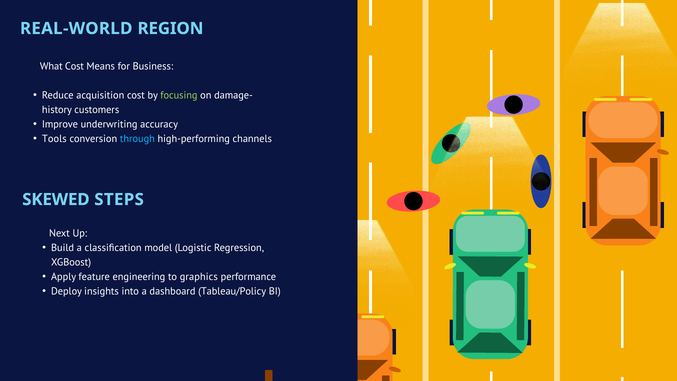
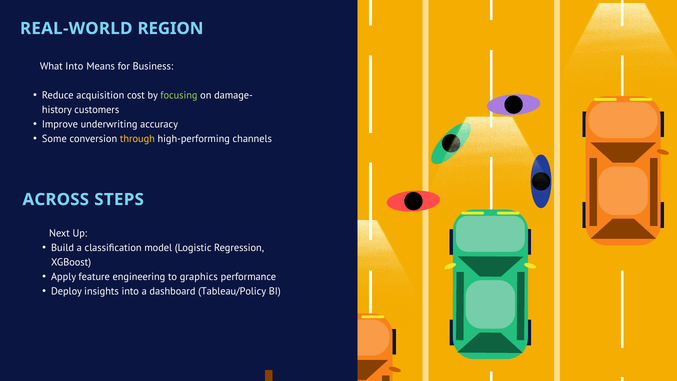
What Cost: Cost -> Into (74, 66)
Tools: Tools -> Some (54, 139)
through colour: light blue -> yellow (137, 139)
SKEWED: SKEWED -> ACROSS (56, 199)
